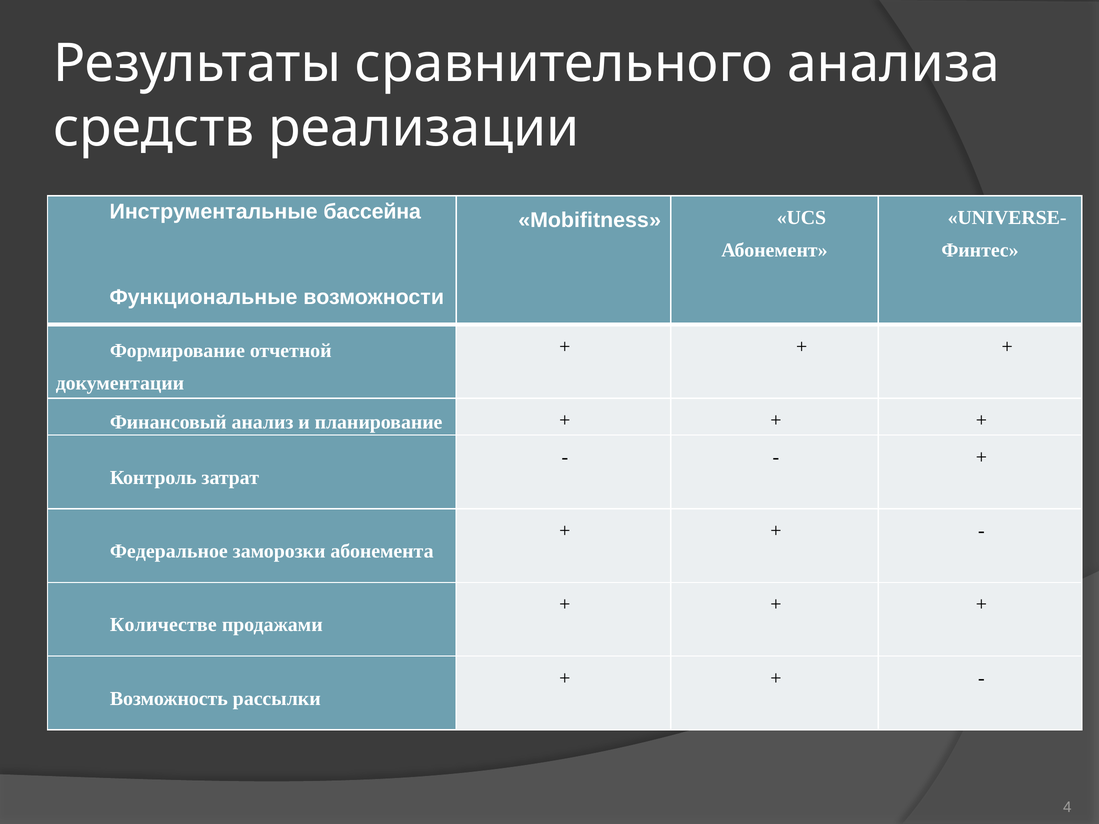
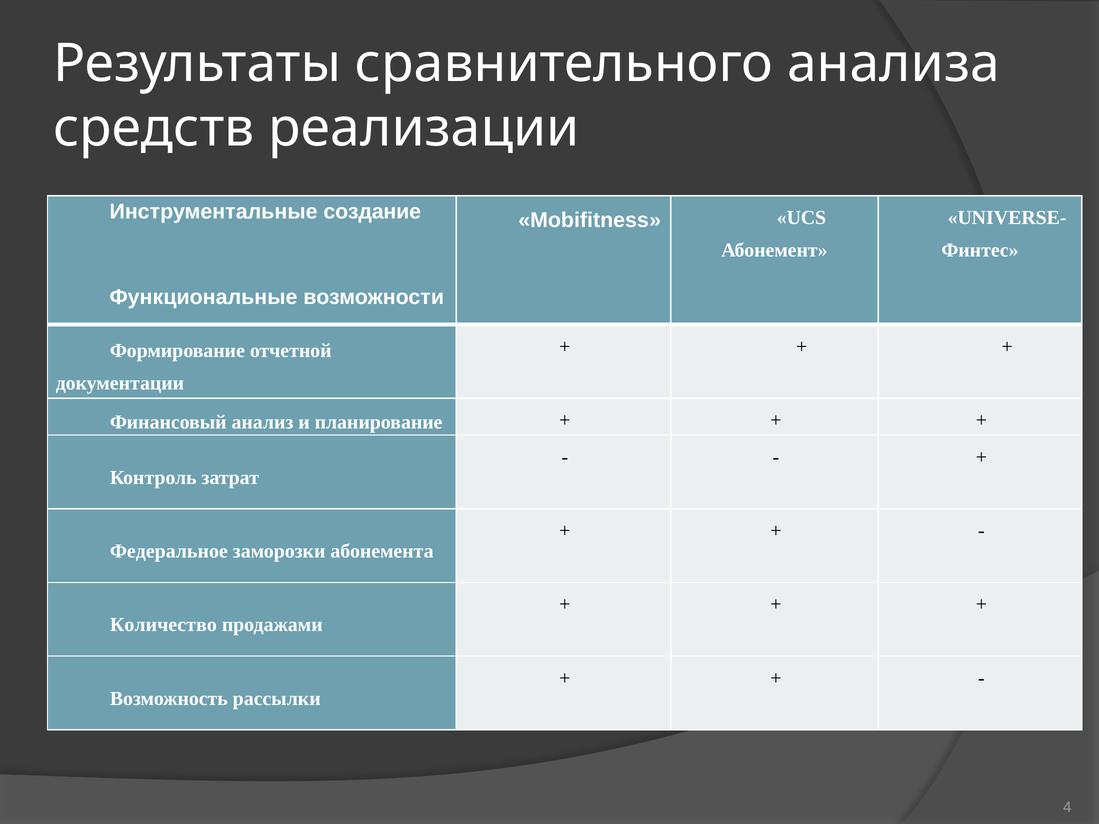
бассейна: бассейна -> создание (372, 212)
Количестве: Количестве -> Количество (163, 625)
